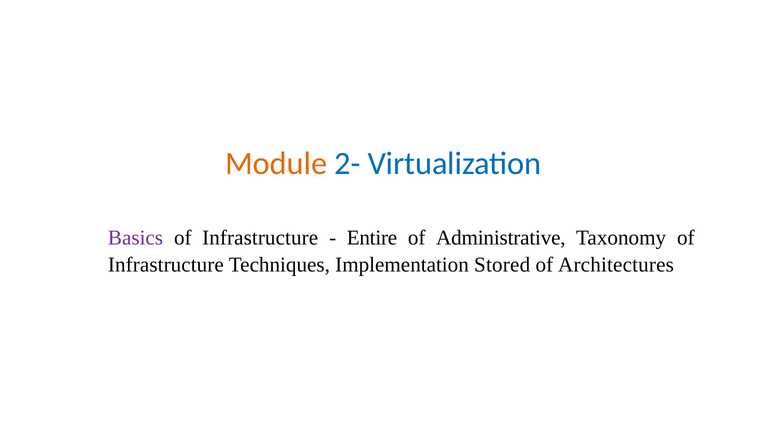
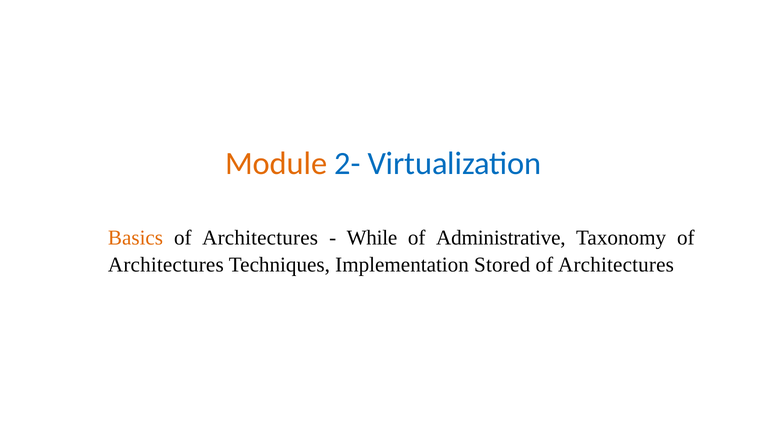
Basics colour: purple -> orange (136, 238)
Infrastructure: Infrastructure -> Architectures (260, 238)
Entire: Entire -> While (372, 238)
Infrastructure: Infrastructure -> Architectures (166, 265)
